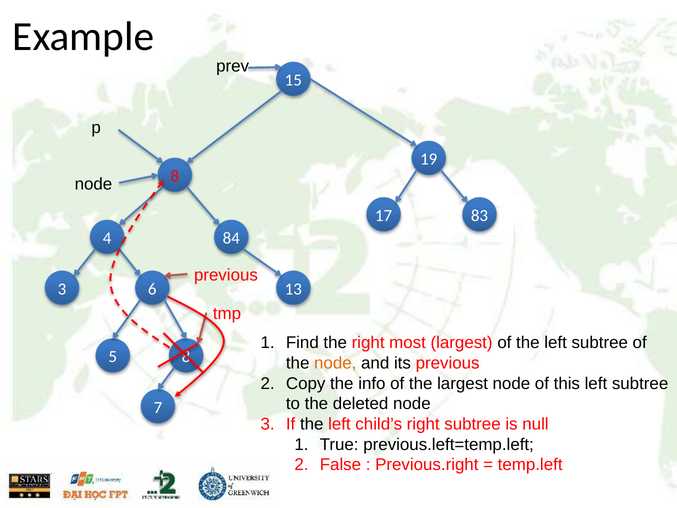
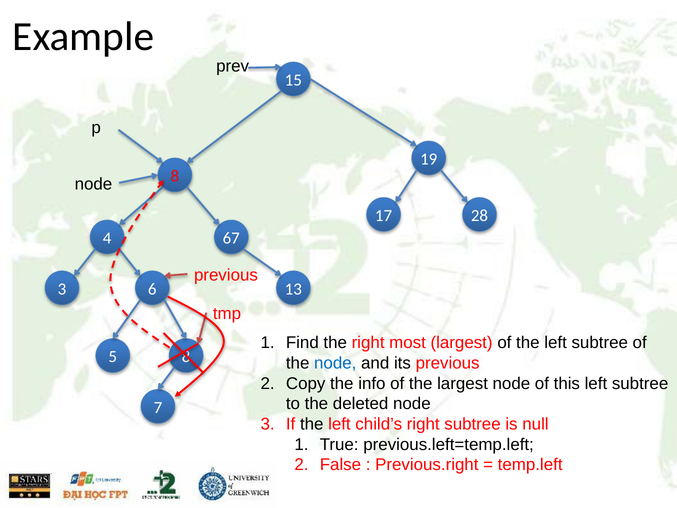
83: 83 -> 28 (479, 216)
84: 84 -> 67 (231, 238)
node colour: orange -> blue (335, 363)
